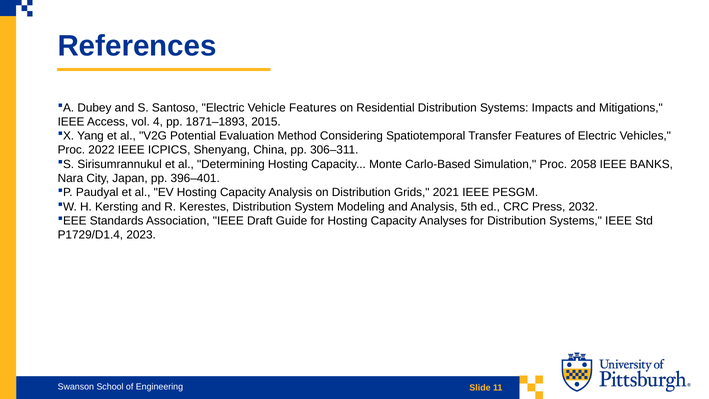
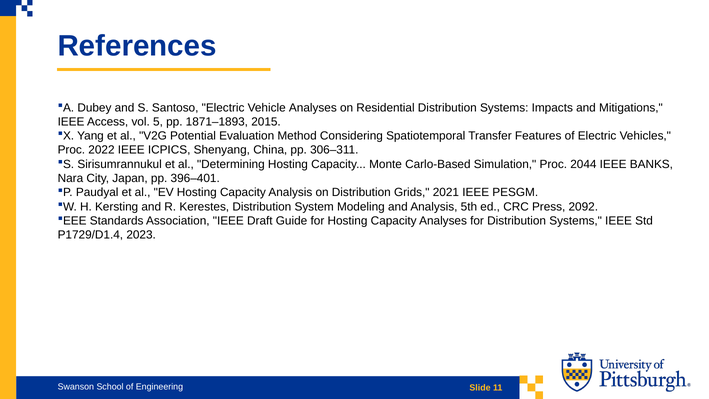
Vehicle Features: Features -> Analyses (313, 108)
4: 4 -> 5 (158, 122)
2058: 2058 -> 2044 (583, 164)
2032: 2032 -> 2092 (583, 207)
